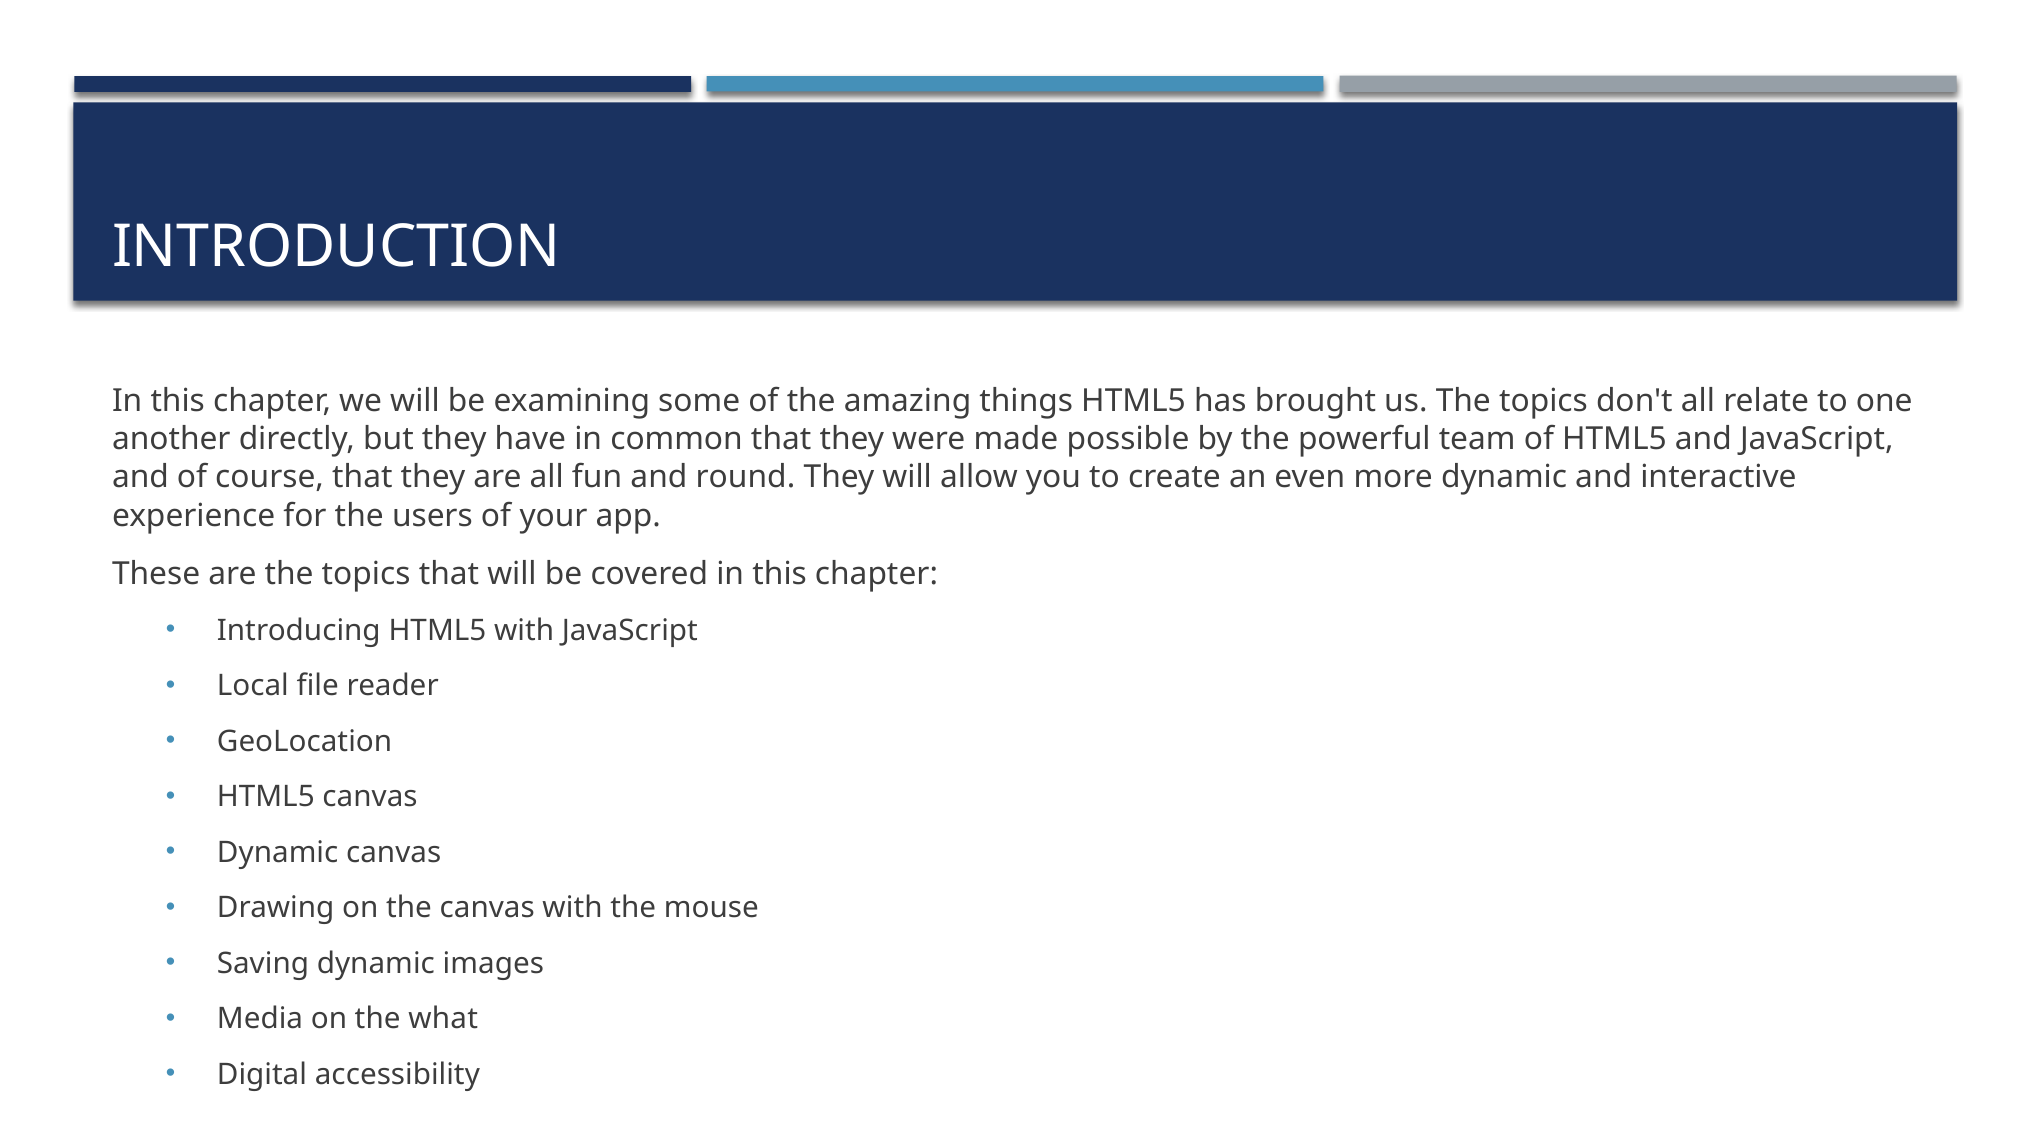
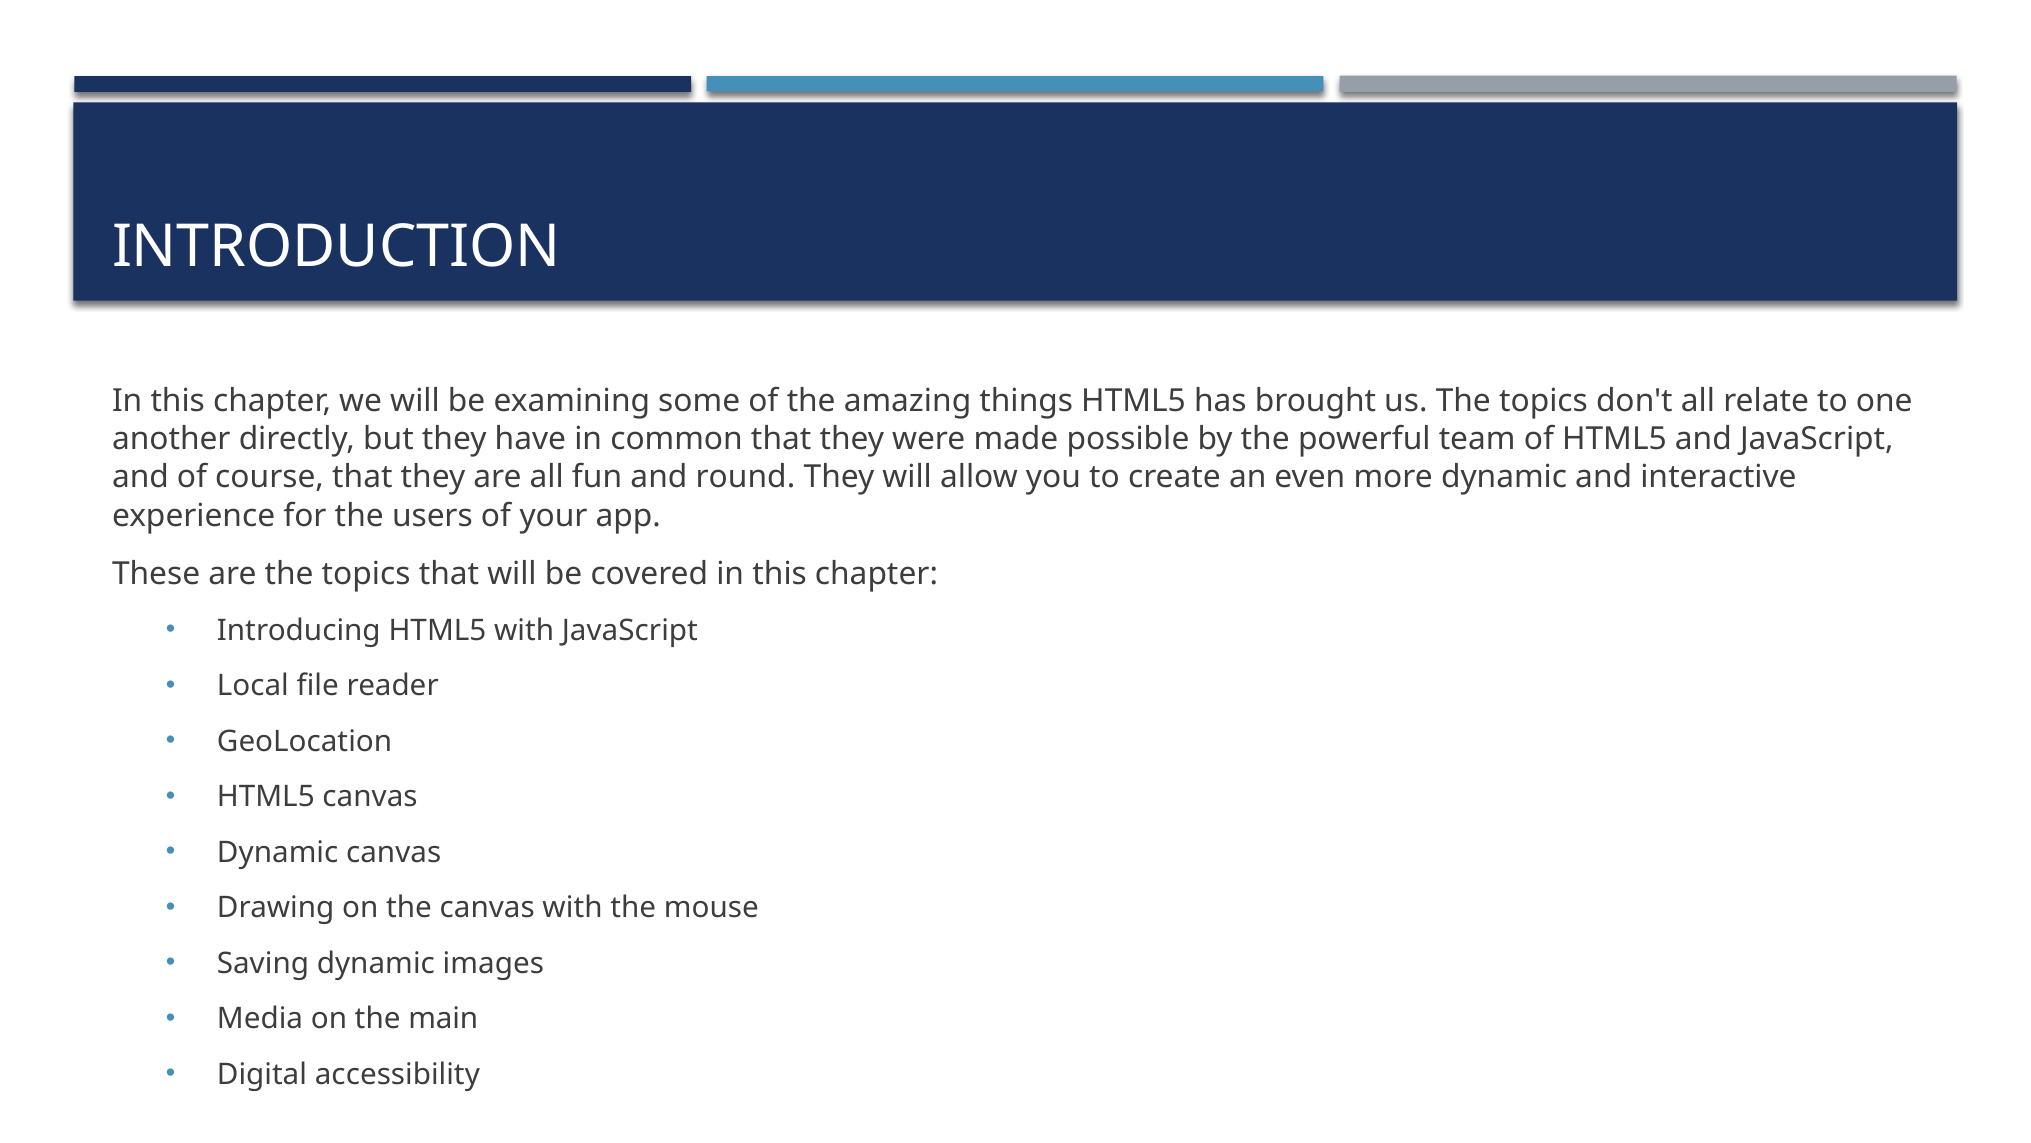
what: what -> main (443, 1019)
